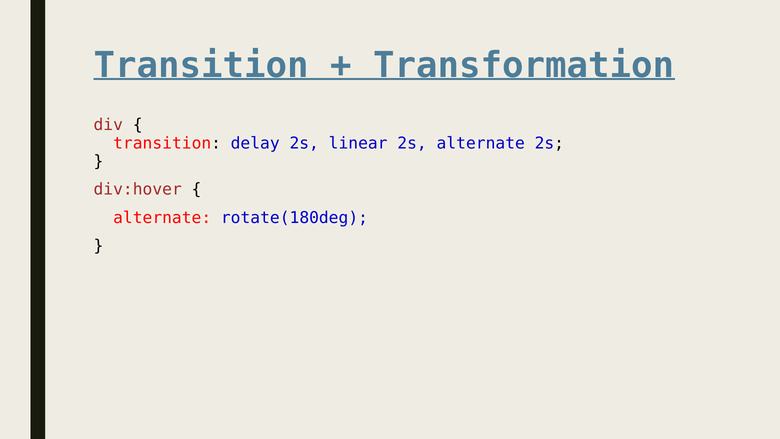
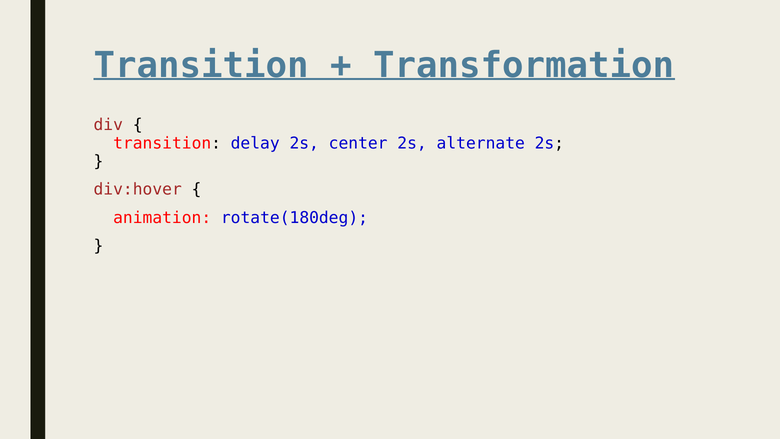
linear: linear -> center (358, 143)
alternate: alternate -> animation (162, 218)
